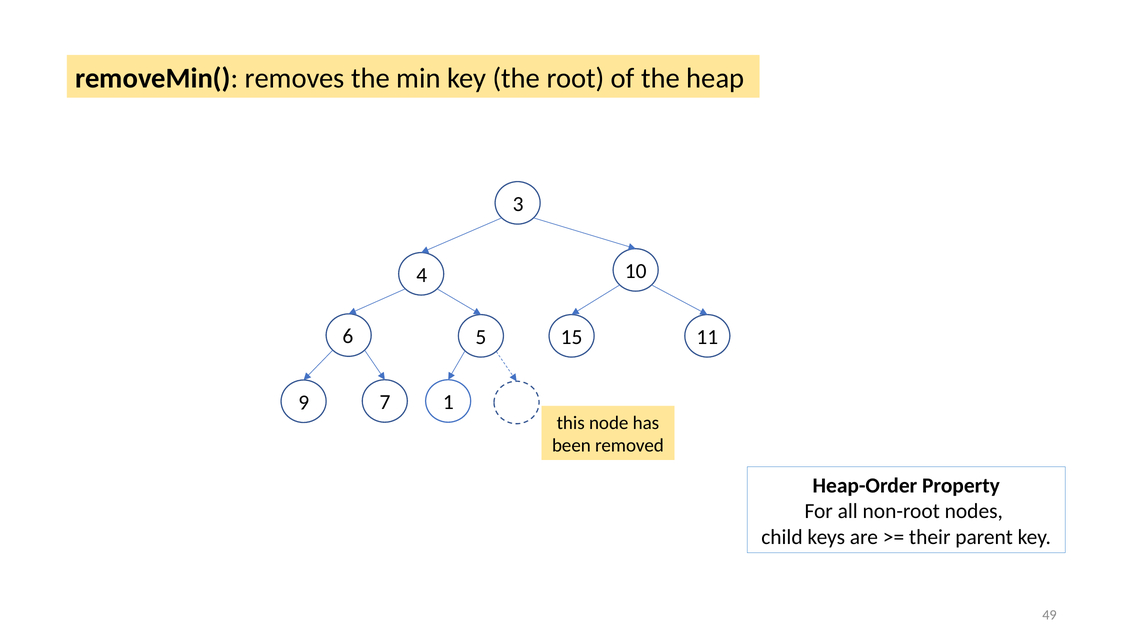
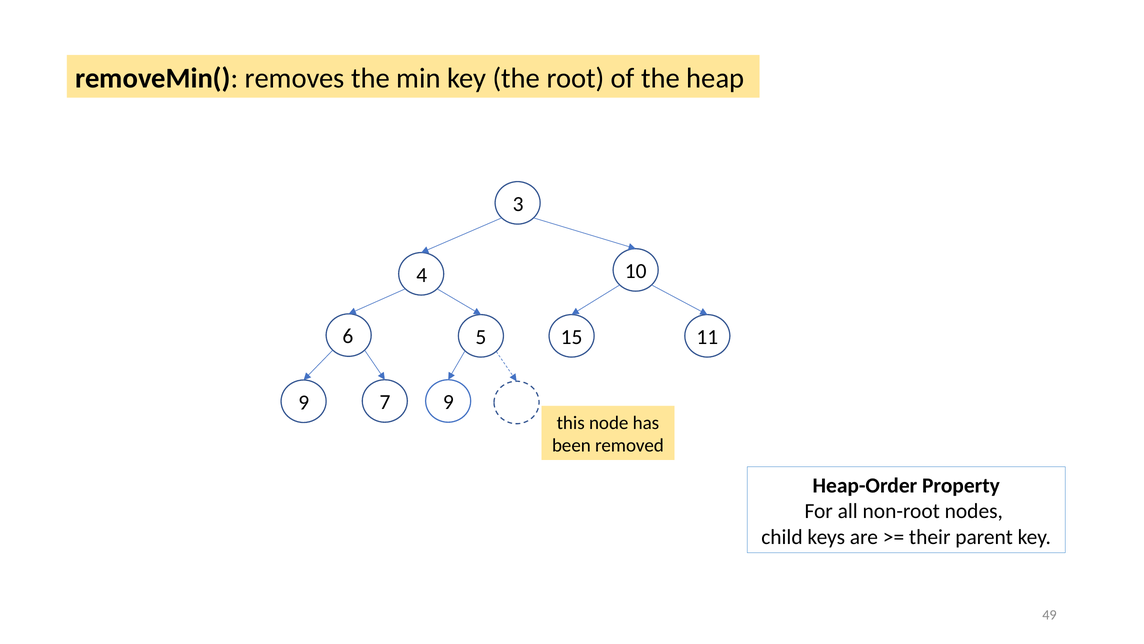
7 1: 1 -> 9 (448, 402)
